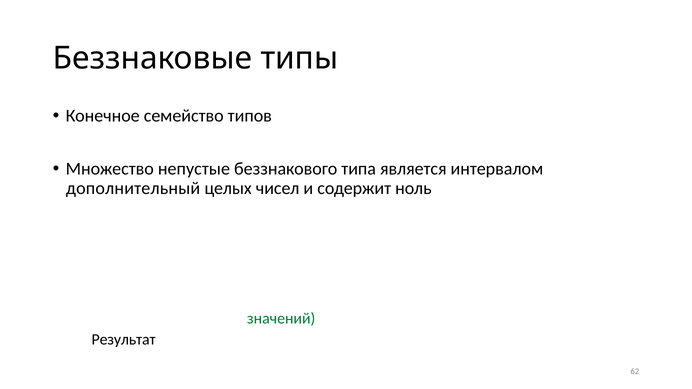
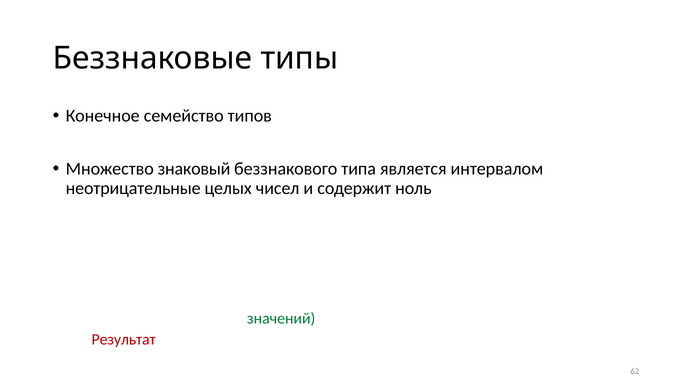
непустые: непустые -> знаковый (194, 169)
дополнительный: дополнительный -> неотрицательные (133, 189)
Результат colour: black -> red (124, 340)
